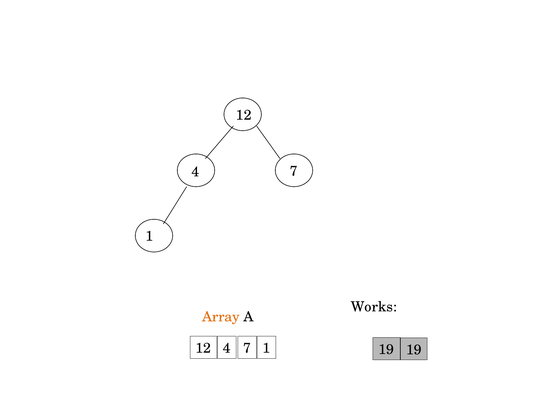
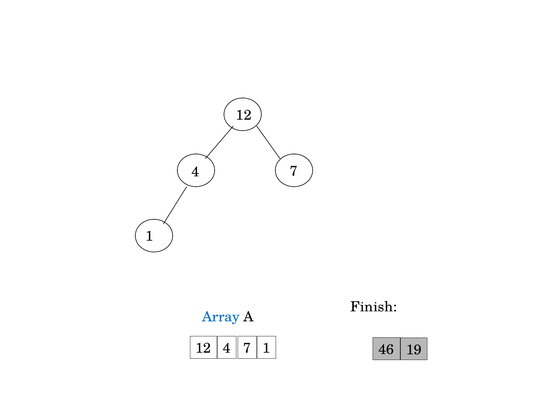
Works: Works -> Finish (374, 307)
Array colour: orange -> blue (221, 317)
12 19: 19 -> 46 (386, 350)
